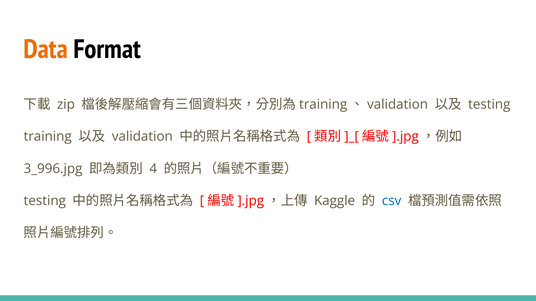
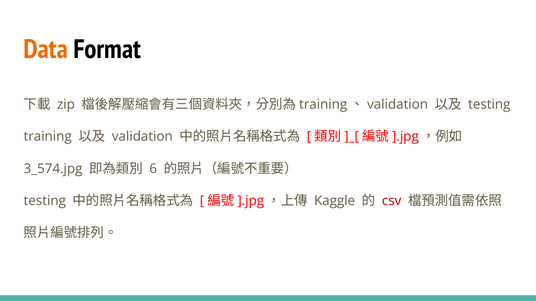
3_996.jpg: 3_996.jpg -> 3_574.jpg (53, 169)
4: 4 -> 6 (153, 169)
csv colour: blue -> red (392, 201)
